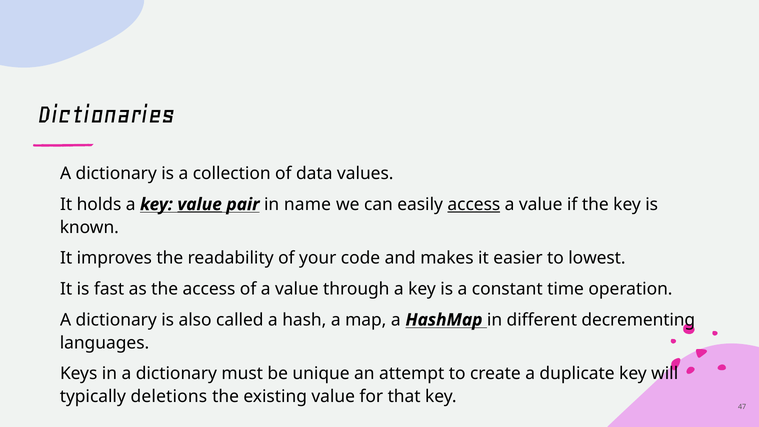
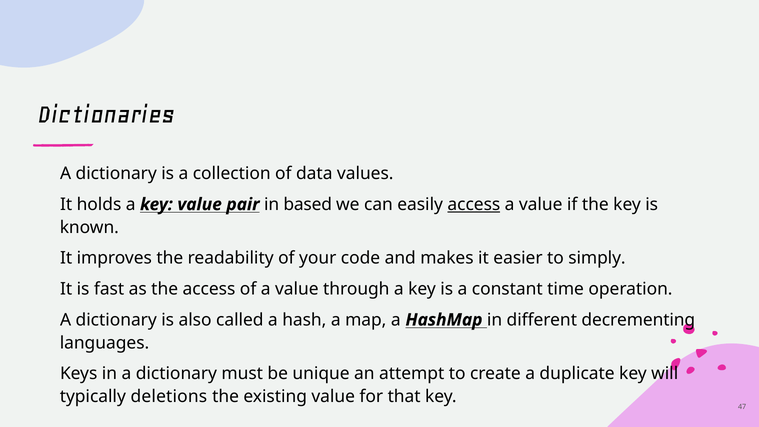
value underline: present -> none (200, 204)
name: name -> based (308, 204)
lowest: lowest -> simply (597, 258)
